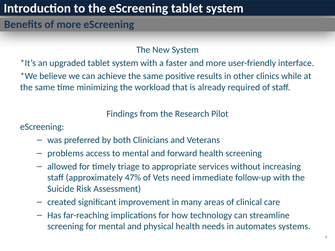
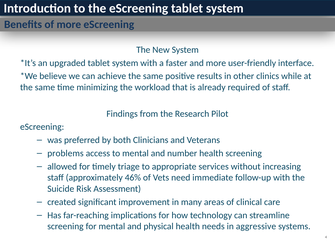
forward: forward -> number (182, 153)
47%: 47% -> 46% (133, 178)
automates: automates -> aggressive (256, 227)
